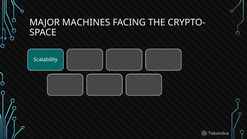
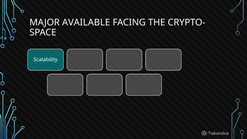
MACHINES: MACHINES -> AVAILABLE (86, 22)
